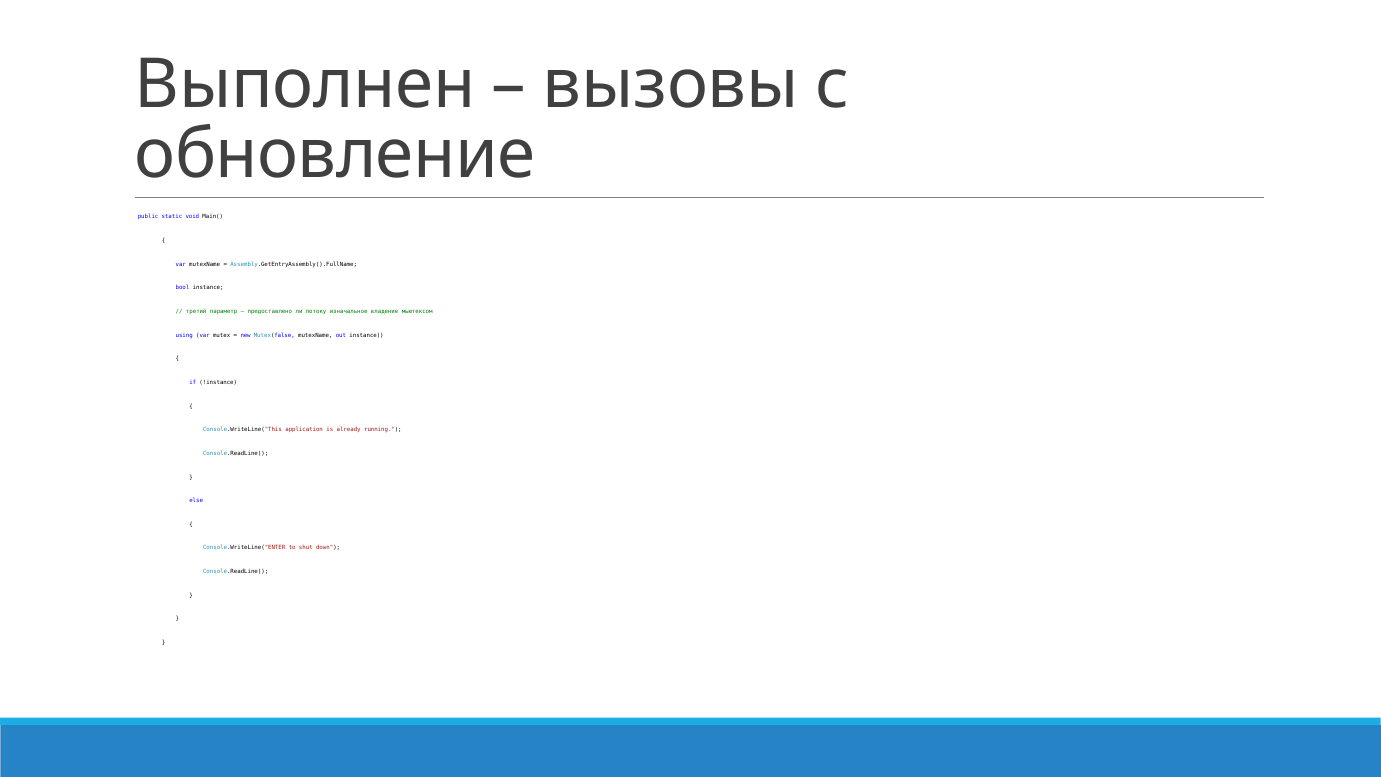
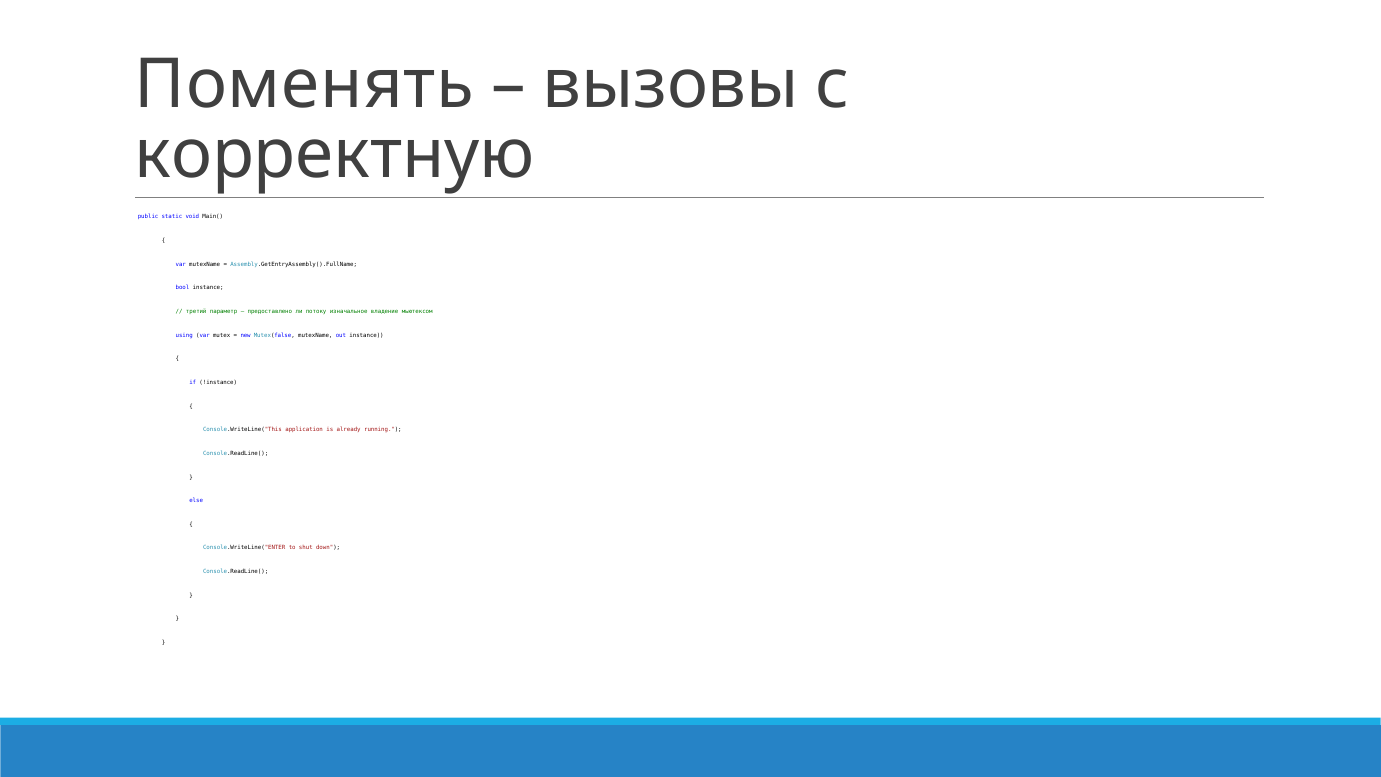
Выполнен: Выполнен -> Поменять (305, 84)
обновление: обновление -> корректную (335, 155)
